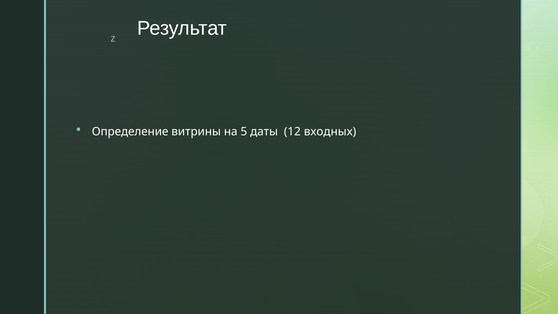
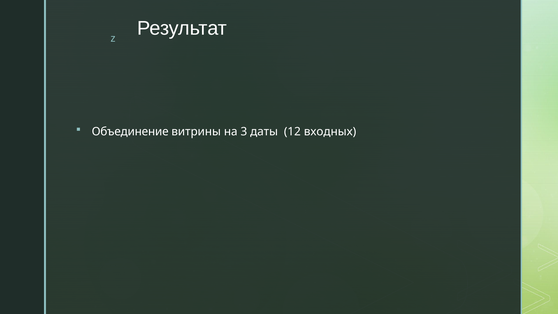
Определение: Определение -> Объединение (130, 131)
5: 5 -> 3 (244, 131)
